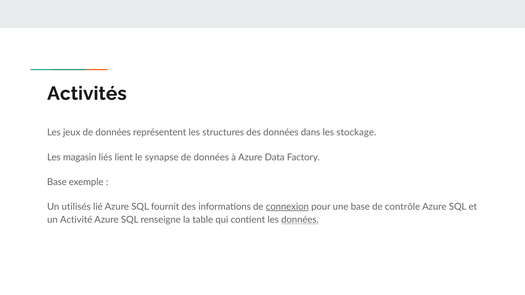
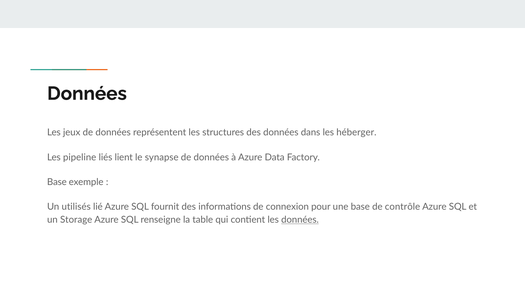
Activités: Activités -> Données (87, 94)
stockage: stockage -> héberger (356, 133)
magasin: magasin -> pipeline (80, 157)
connexion underline: present -> none (287, 207)
Activité: Activité -> Storage (76, 220)
